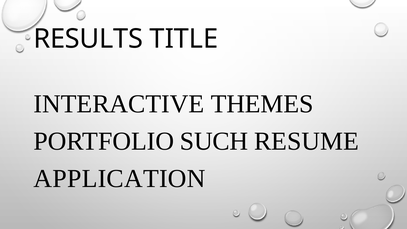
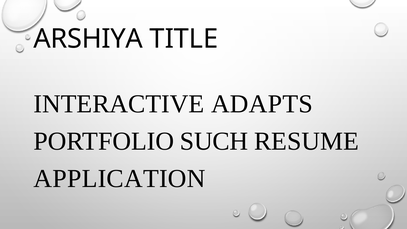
RESULTS: RESULTS -> ARSHIYA (88, 39)
THEMES: THEMES -> ADAPTS (262, 104)
